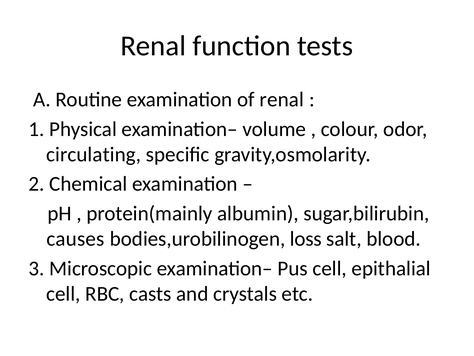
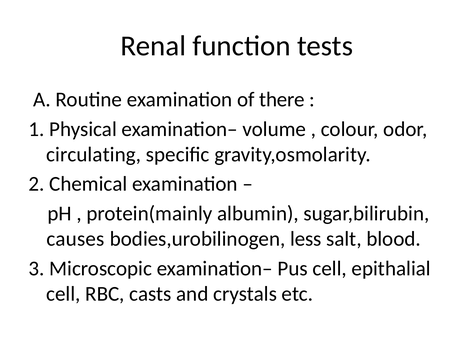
of renal: renal -> there (282, 99)
loss: loss -> less (306, 239)
